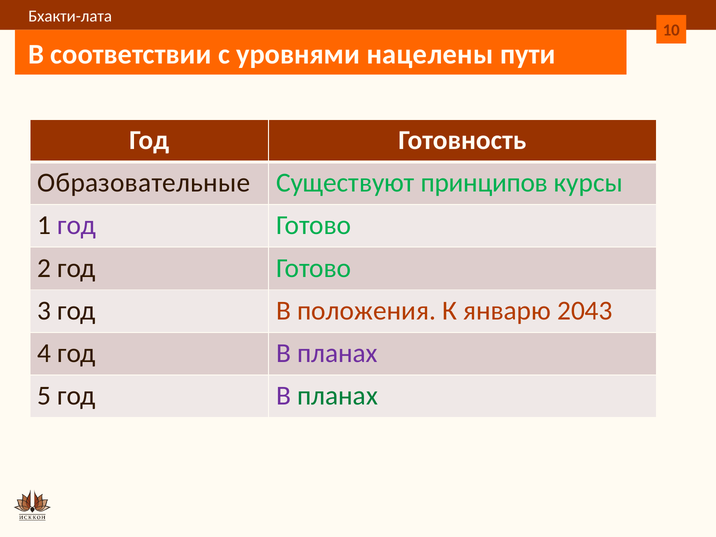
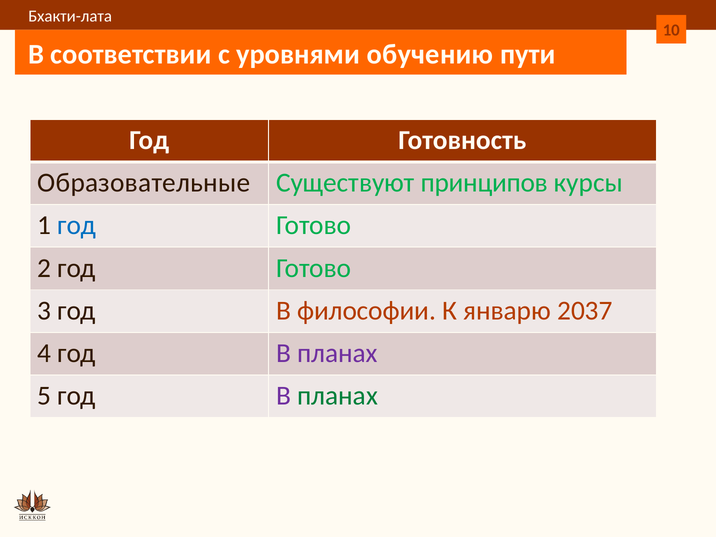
нацелены: нацелены -> обучению (430, 54)
год colour: purple -> blue (77, 225)
положения: положения -> философии (367, 311)
2043: 2043 -> 2037 (585, 311)
